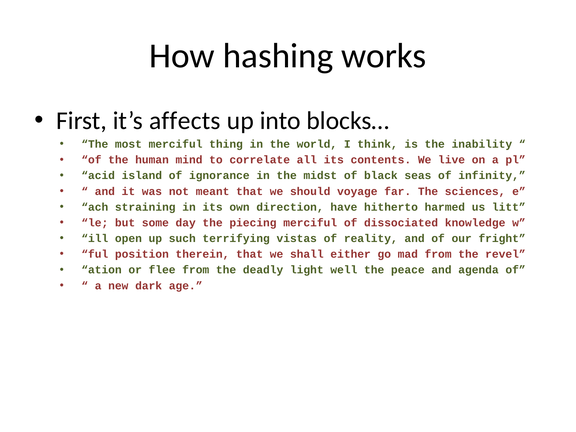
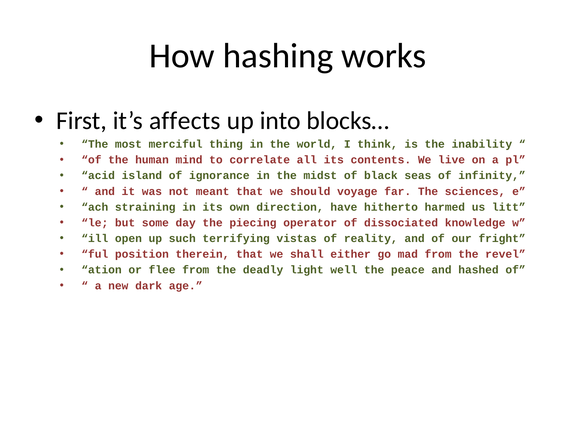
piecing merciful: merciful -> operator (310, 223)
agenda: agenda -> hashed (478, 270)
